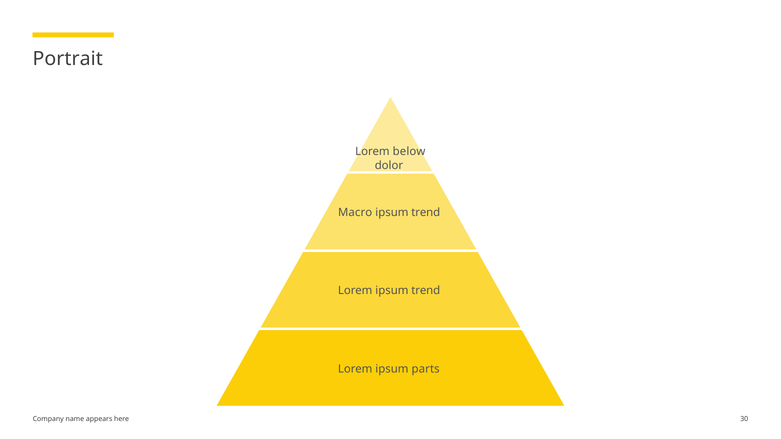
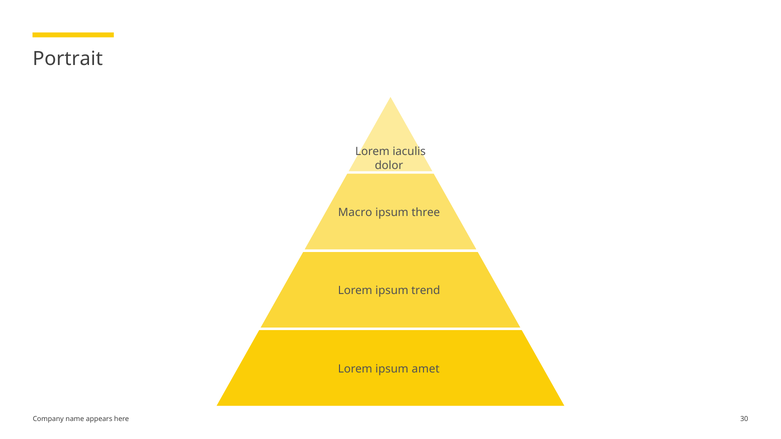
below: below -> iaculis (409, 152)
trend: trend -> three (426, 213)
parts: parts -> amet (426, 369)
